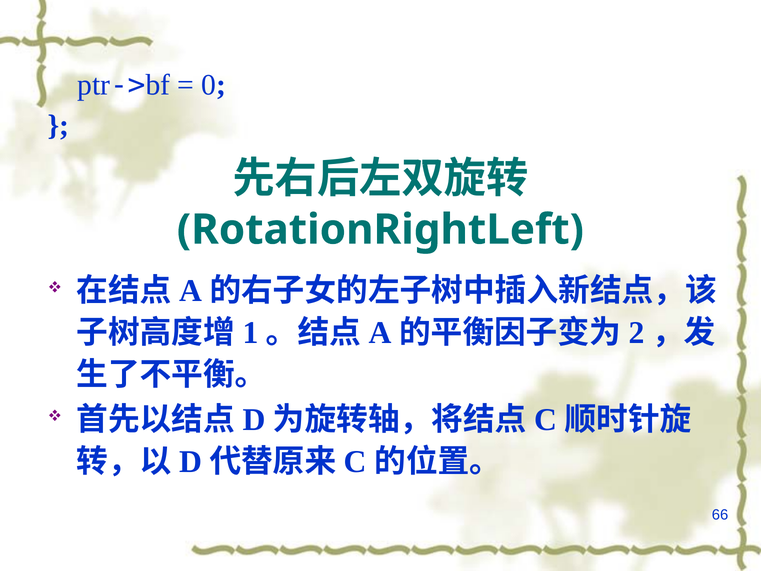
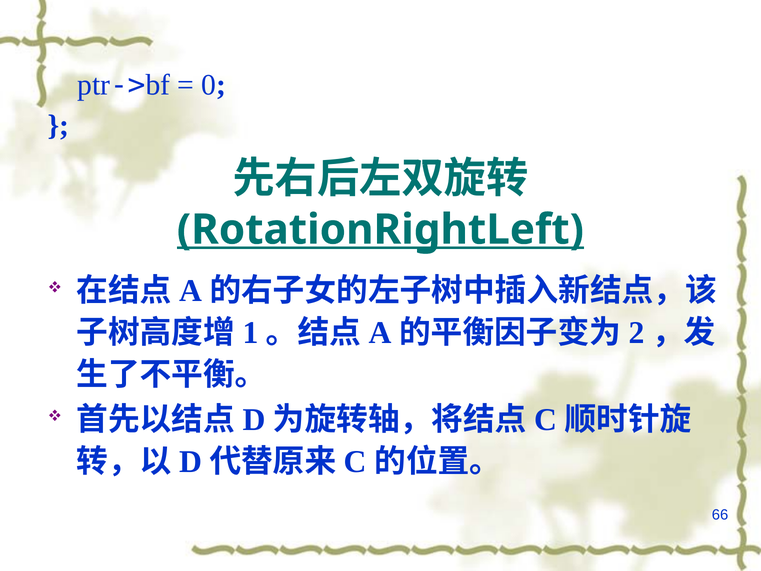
RotationRightLeft underline: none -> present (380, 230)
